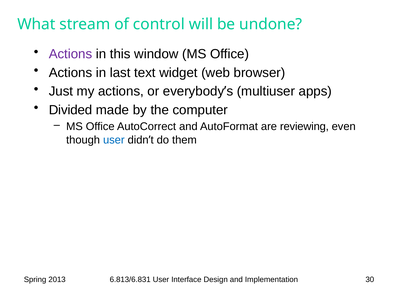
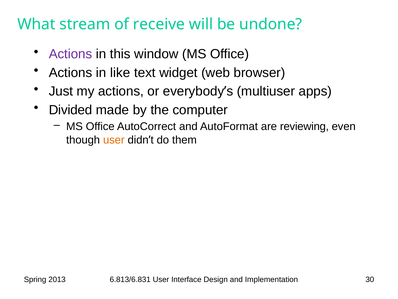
control: control -> receive (159, 24)
last: last -> like (120, 73)
user colour: blue -> orange (114, 140)
